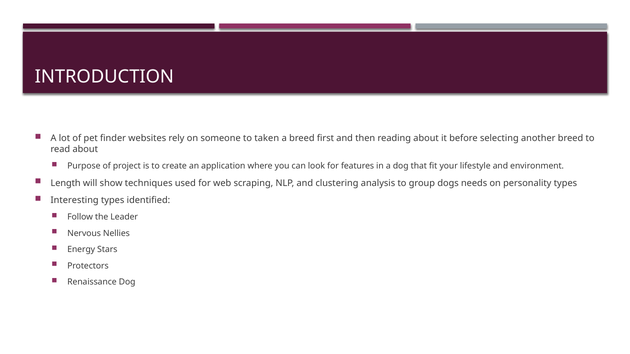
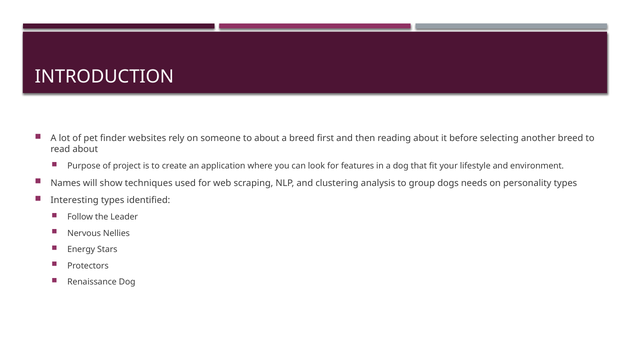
to taken: taken -> about (267, 139)
Length: Length -> Names (66, 183)
